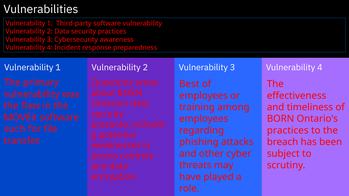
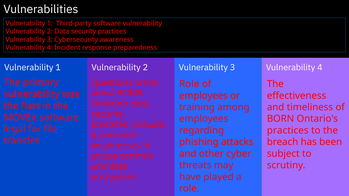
Best: Best -> Role (189, 84)
such: such -> legal (15, 129)
